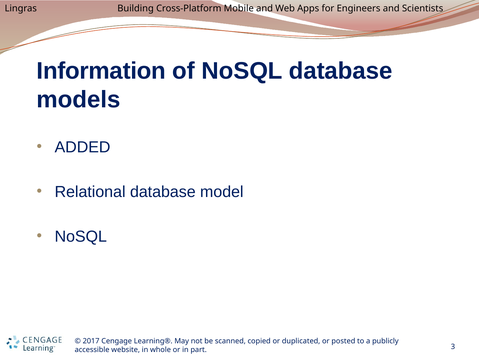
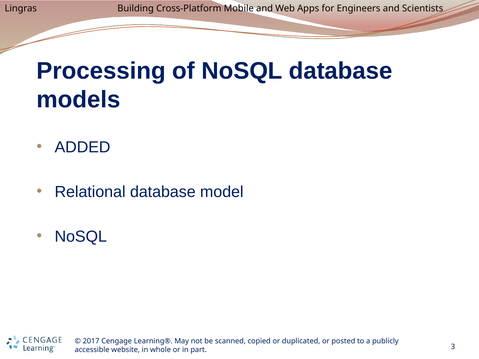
Information: Information -> Processing (101, 71)
